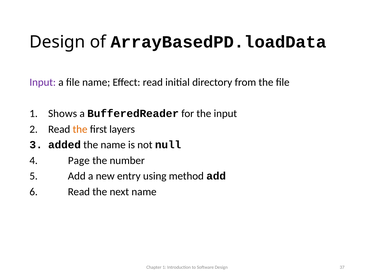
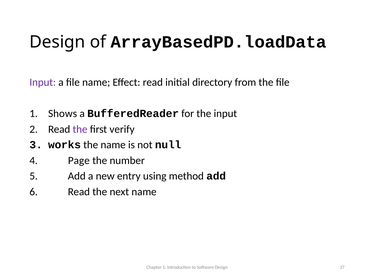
the colour: orange -> purple (80, 129)
layers: layers -> verify (122, 129)
added: added -> works (65, 145)
